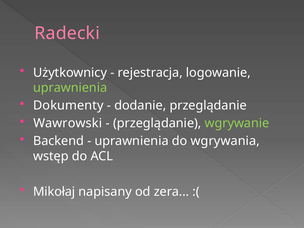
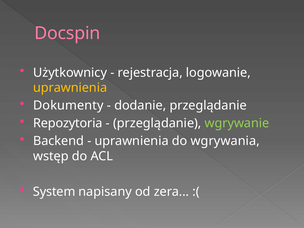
Radecki: Radecki -> Docspin (67, 33)
uprawnienia colour: light green -> yellow (70, 88)
Wawrowski: Wawrowski -> Repozytoria (68, 123)
Mikołaj: Mikołaj -> System (54, 192)
